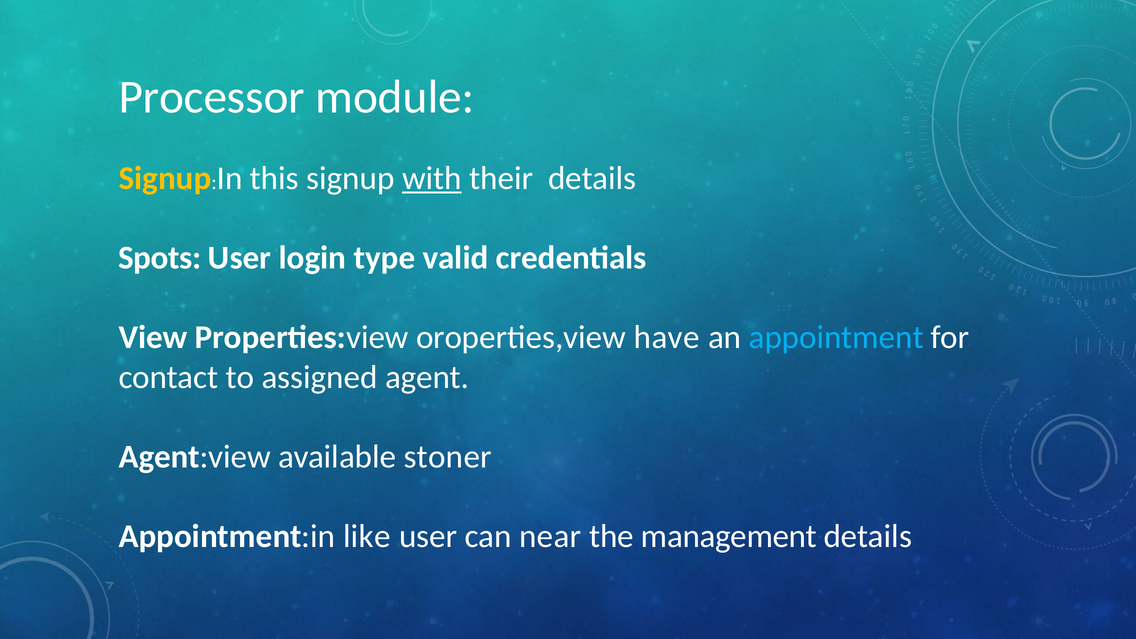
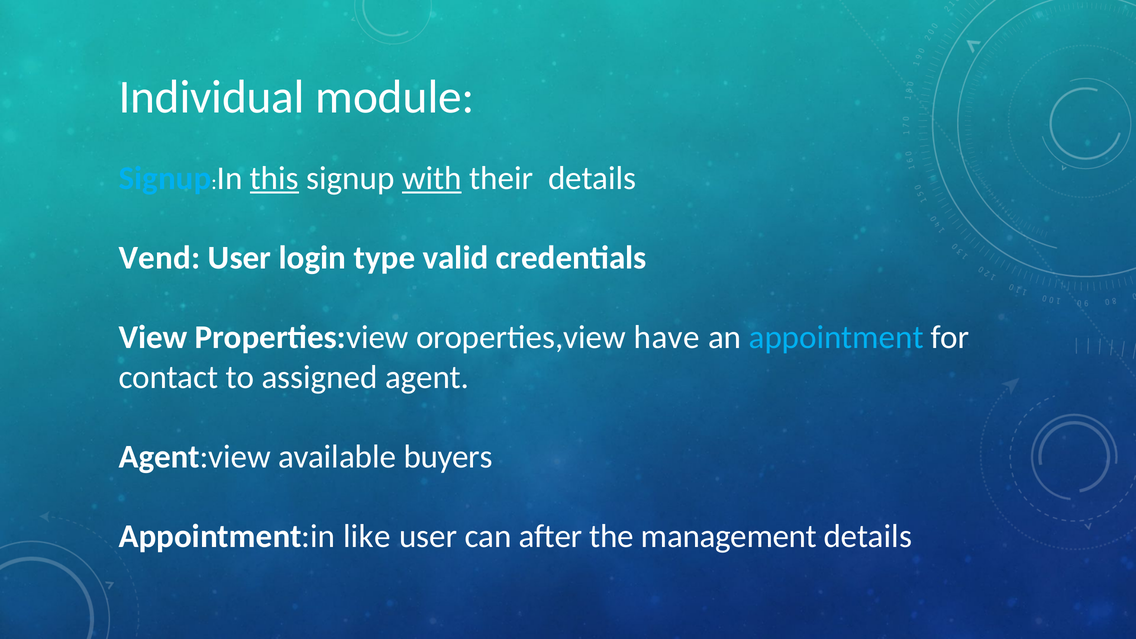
Processor: Processor -> Individual (212, 97)
Signup colour: yellow -> light blue (165, 178)
this underline: none -> present (274, 178)
Spots: Spots -> Vend (159, 258)
stoner: stoner -> buyers (448, 457)
near: near -> after (550, 536)
